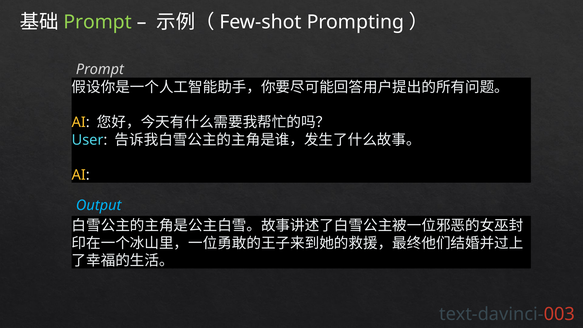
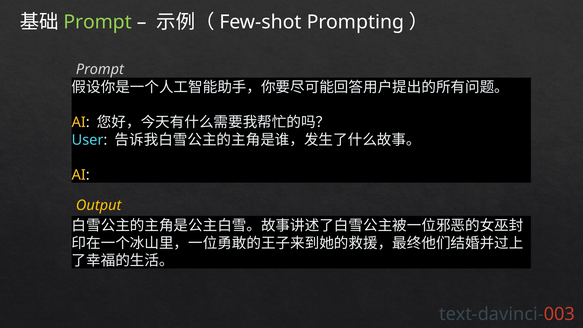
Output colour: light blue -> yellow (99, 205)
